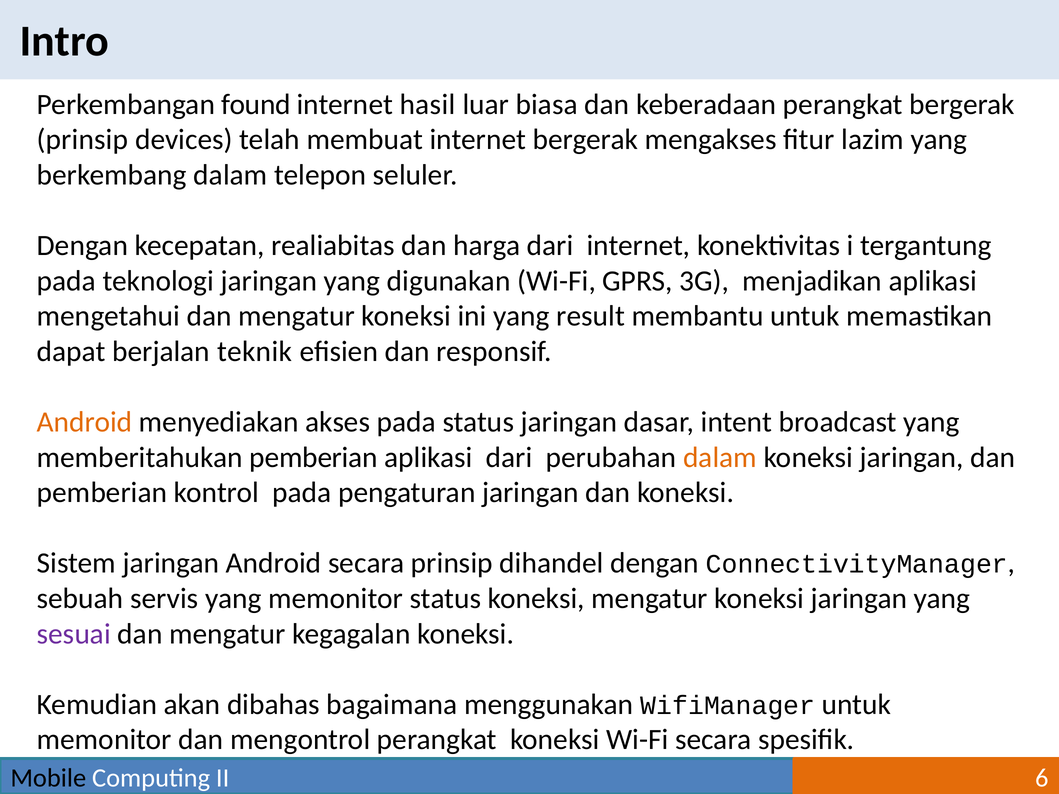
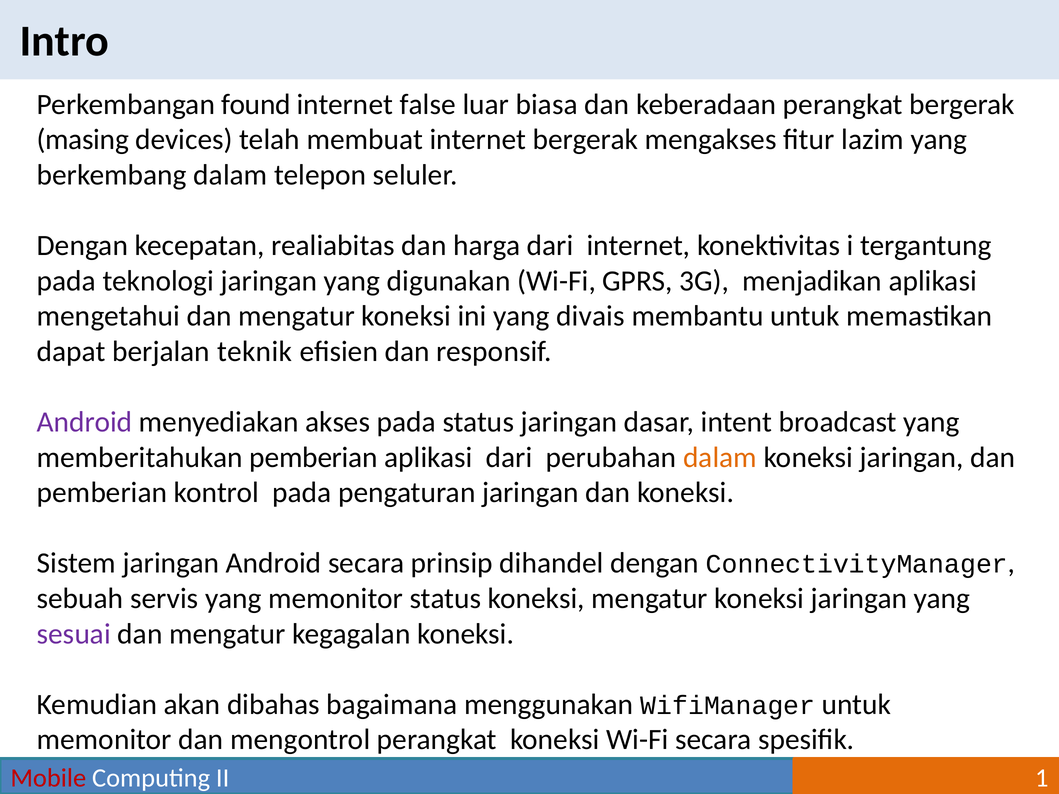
hasil: hasil -> false (428, 104)
prinsip: prinsip -> masing (83, 140)
result: result -> divais (591, 316)
Android colour: orange -> purple (85, 422)
Mobile colour: black -> red (48, 778)
6: 6 -> 1 (1042, 778)
